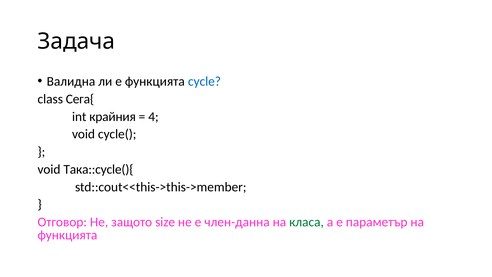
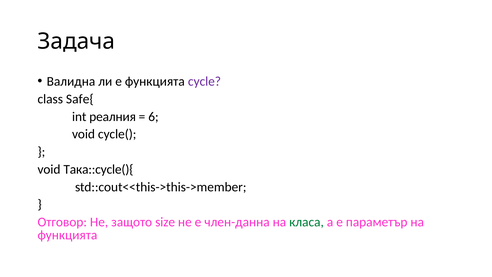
cycle colour: blue -> purple (204, 81)
Сега{: Сега{ -> Safe{ (80, 99)
крайния: крайния -> реалния (113, 117)
4: 4 -> 6 (153, 117)
